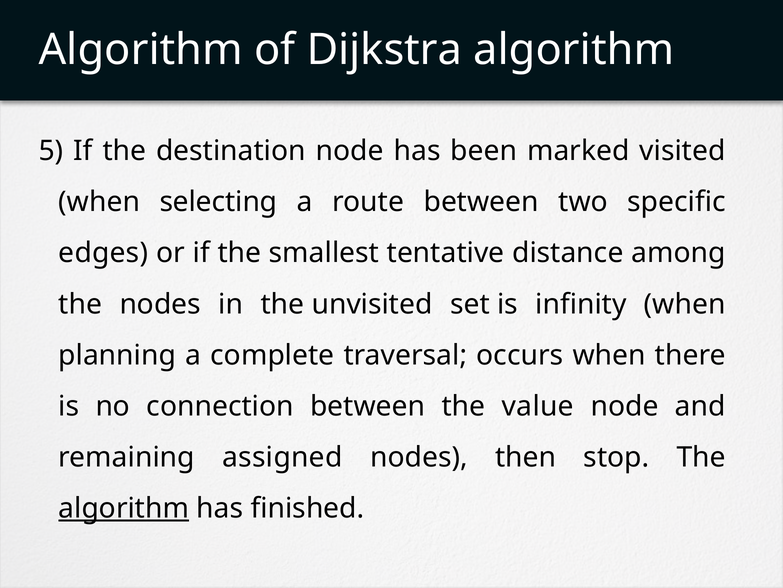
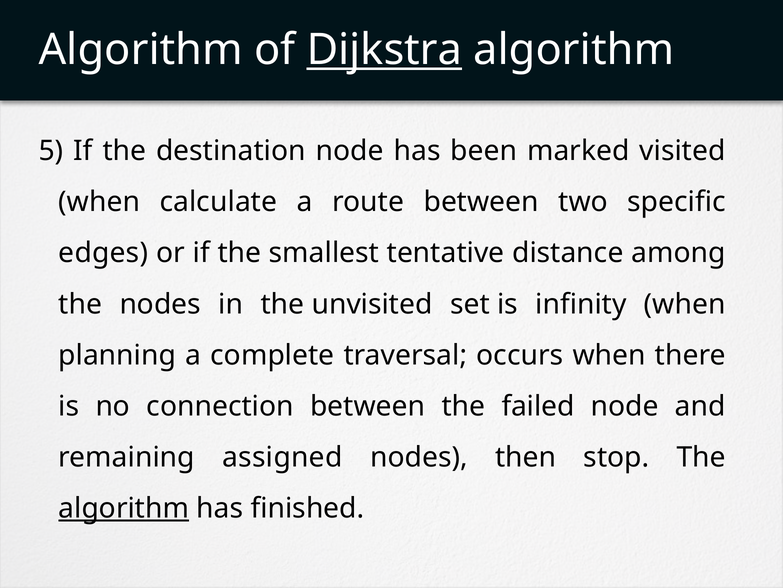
Dijkstra underline: none -> present (384, 50)
selecting: selecting -> calculate (218, 202)
value: value -> failed (538, 406)
